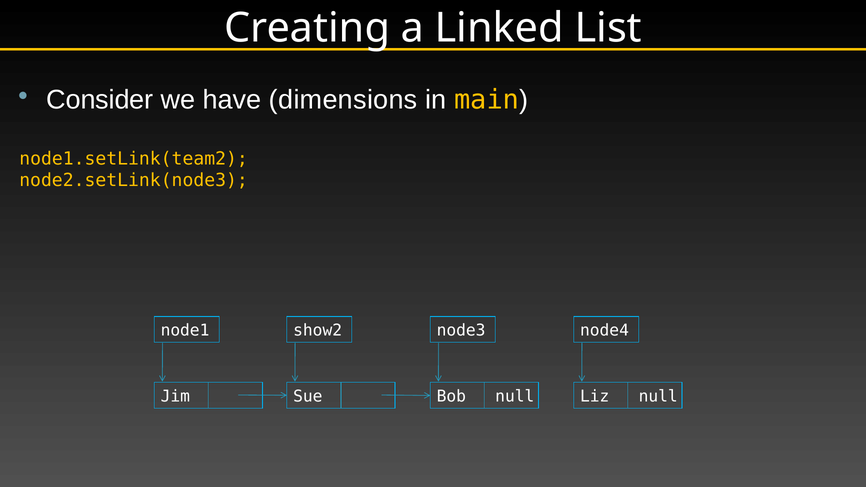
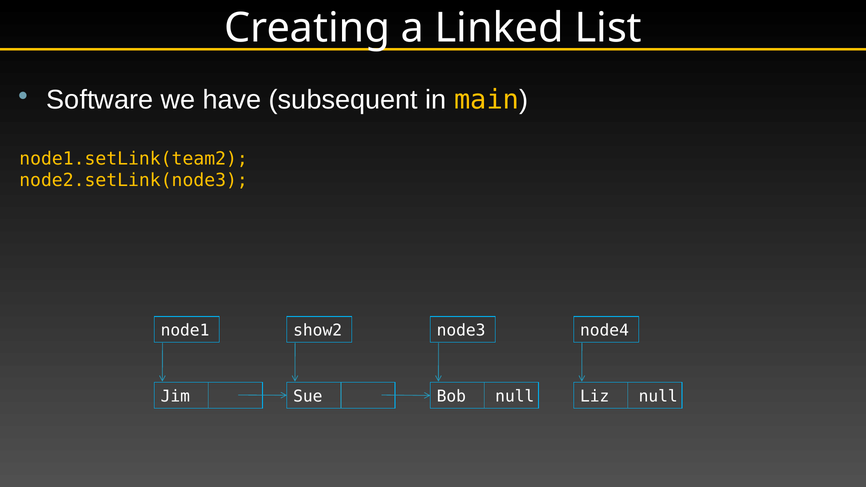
Consider: Consider -> Software (100, 100)
dimensions: dimensions -> subsequent (343, 100)
